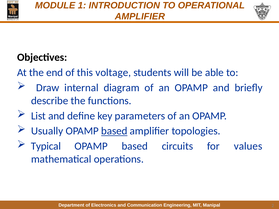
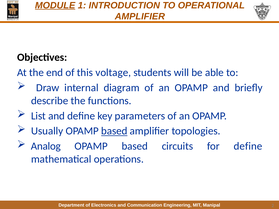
MODULE underline: none -> present (55, 5)
Typical: Typical -> Analog (46, 146)
for values: values -> define (248, 146)
